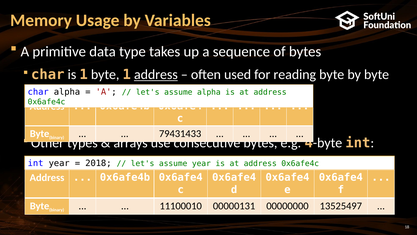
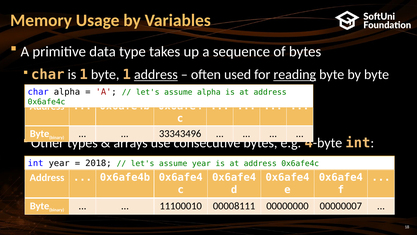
reading underline: none -> present (295, 75)
79431433: 79431433 -> 33343496 (180, 134)
00000131: 00000131 -> 00008111 (234, 206)
13525497: 13525497 -> 00000007 (341, 206)
